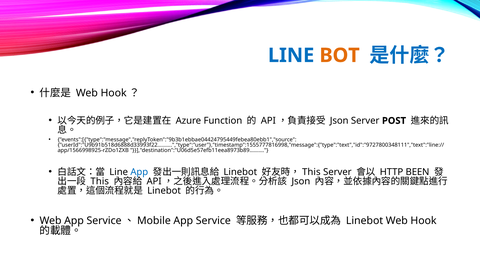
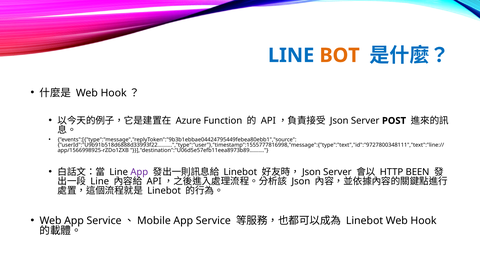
App colour: blue -> purple (139, 172)
This: This -> Json (311, 172)
This: This -> Line (100, 181)
